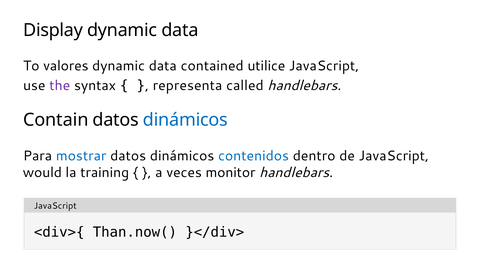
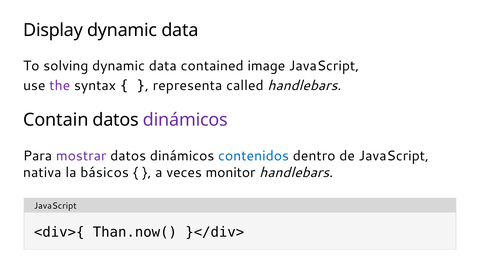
valores: valores -> solving (66, 66)
utilice: utilice -> image (266, 66)
dinámicos colour: blue -> purple (185, 120)
mostrar colour: blue -> purple (81, 156)
would: would -> nativa (42, 173)
training: training -> básicos (105, 173)
